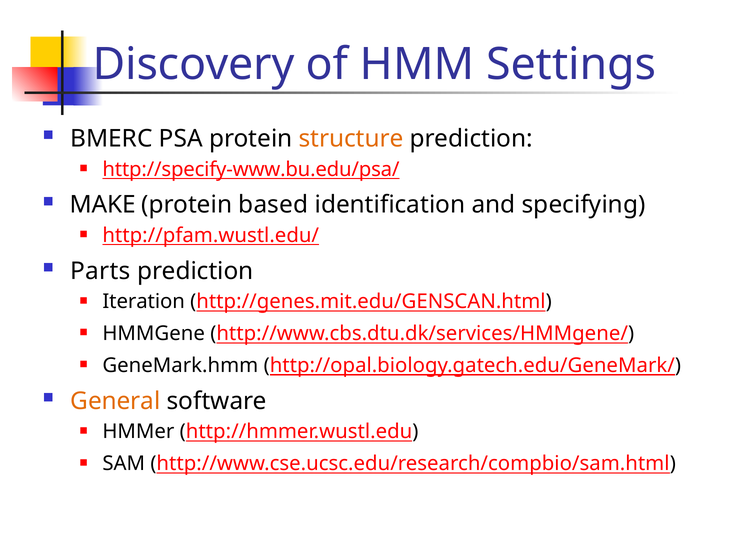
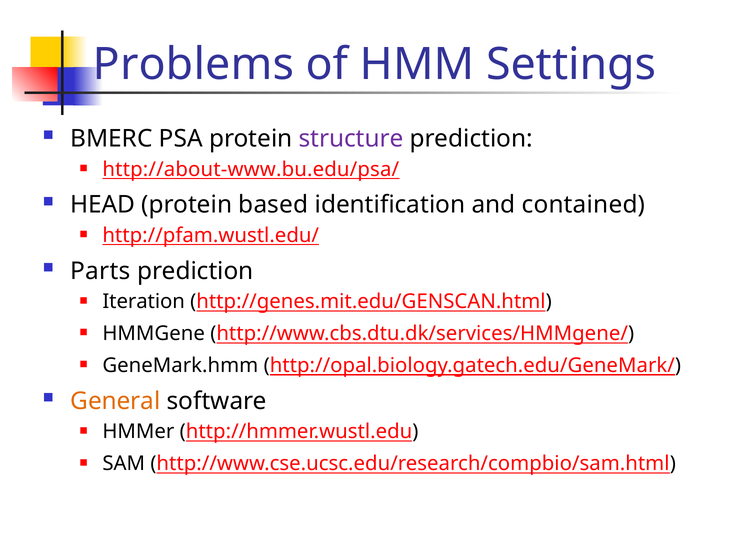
Discovery: Discovery -> Problems (193, 64)
structure colour: orange -> purple (351, 139)
http://specify-www.bu.edu/psa/: http://specify-www.bu.edu/psa/ -> http://about-www.bu.edu/psa/ (251, 169)
MAKE: MAKE -> HEAD (103, 205)
specifying: specifying -> contained (584, 205)
